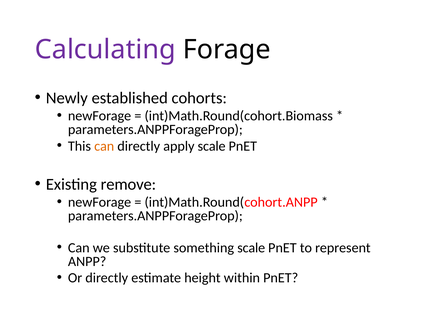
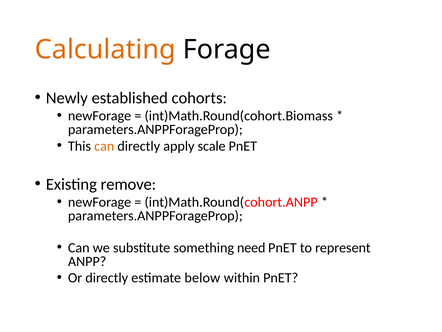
Calculating colour: purple -> orange (105, 50)
something scale: scale -> need (251, 247)
height: height -> below (202, 277)
